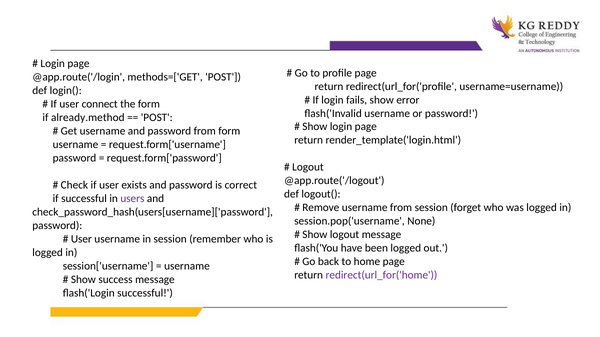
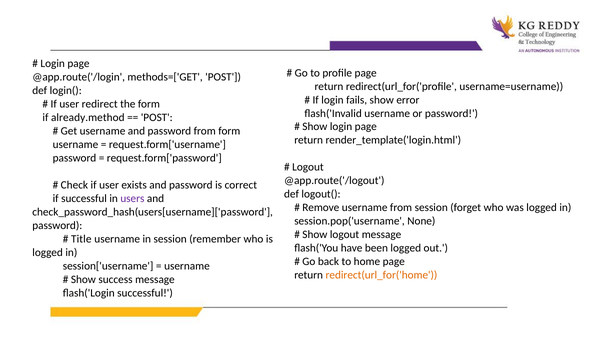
connect: connect -> redirect (100, 104)
User: User -> Title (81, 239)
redirect(url_for('home colour: purple -> orange (381, 275)
